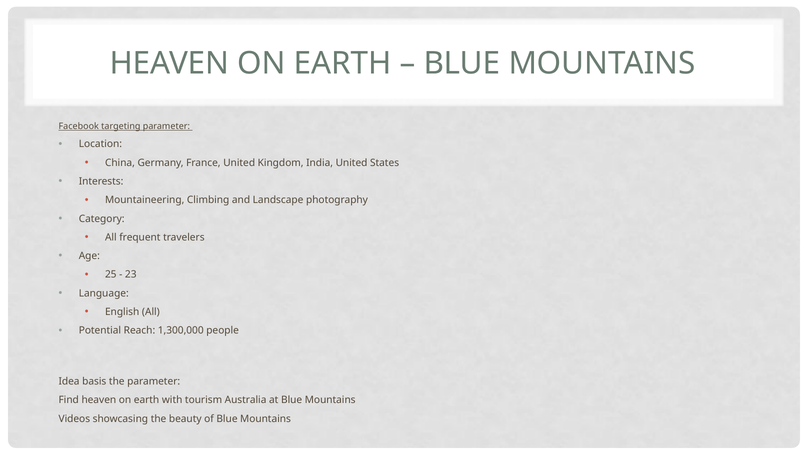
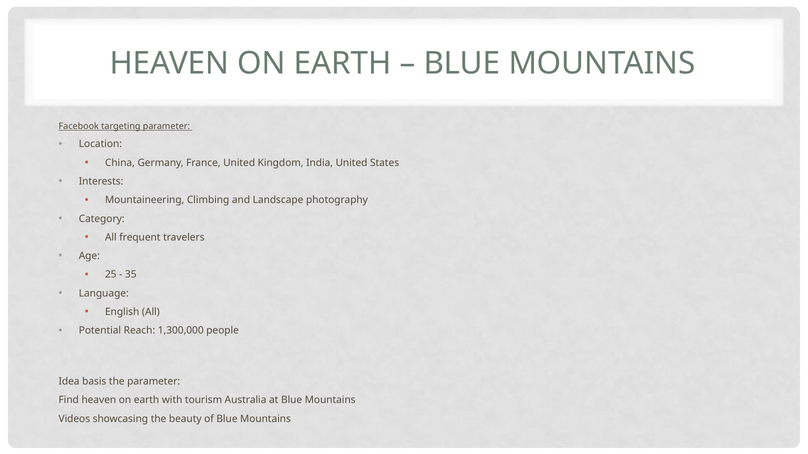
23: 23 -> 35 (131, 275)
